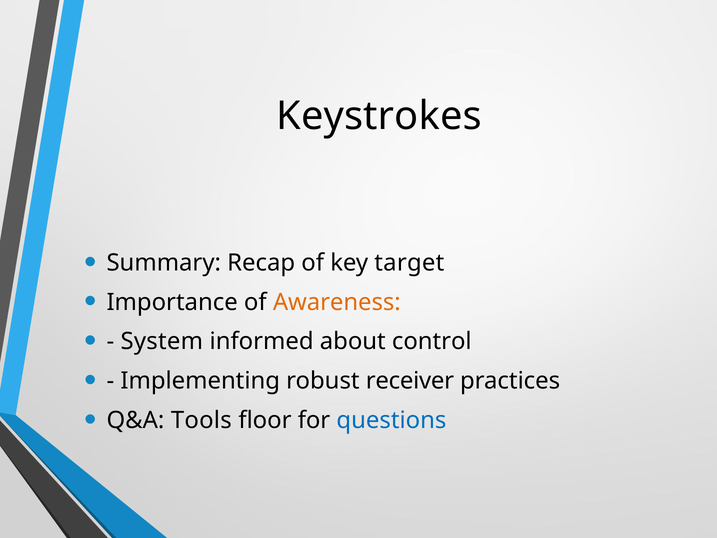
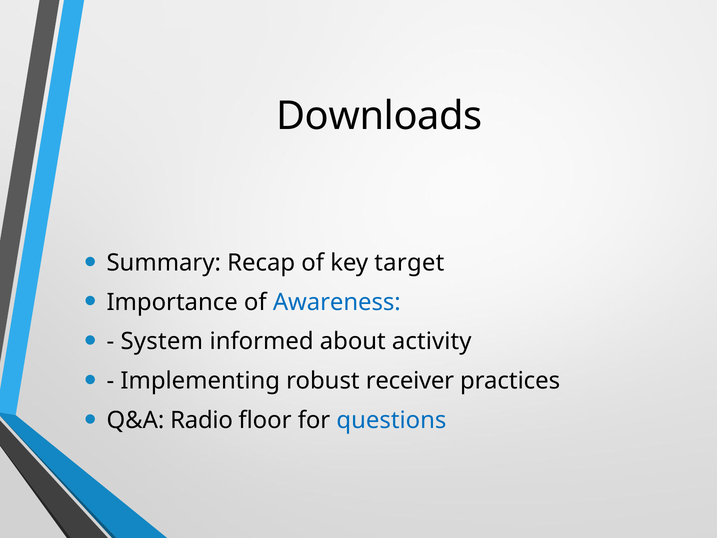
Keystrokes: Keystrokes -> Downloads (379, 116)
Awareness colour: orange -> blue (337, 302)
control: control -> activity (432, 341)
Tools: Tools -> Radio (202, 420)
